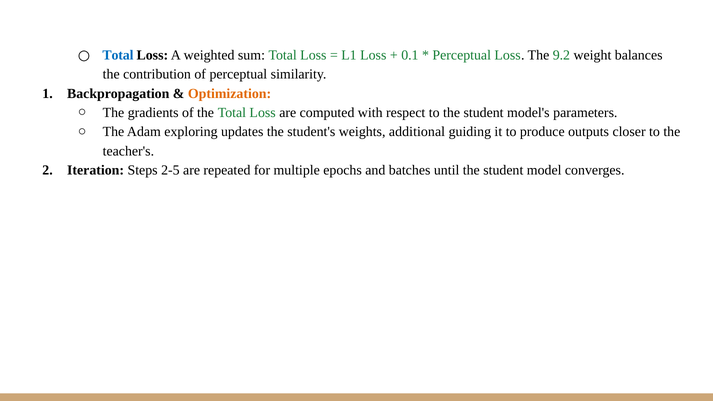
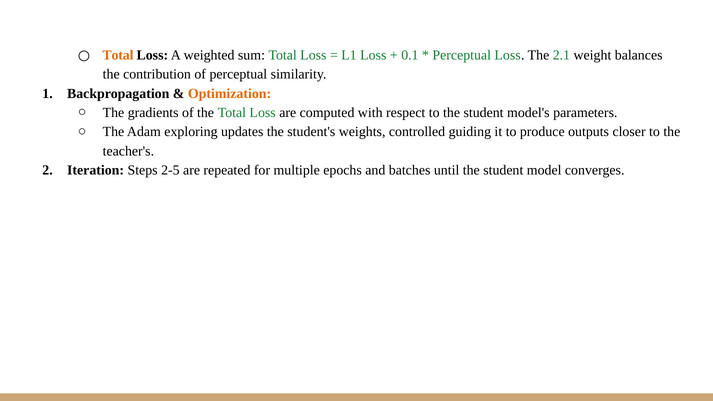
Total colour: blue -> orange (118, 55)
9.2: 9.2 -> 2.1 (561, 55)
additional: additional -> controlled (417, 132)
